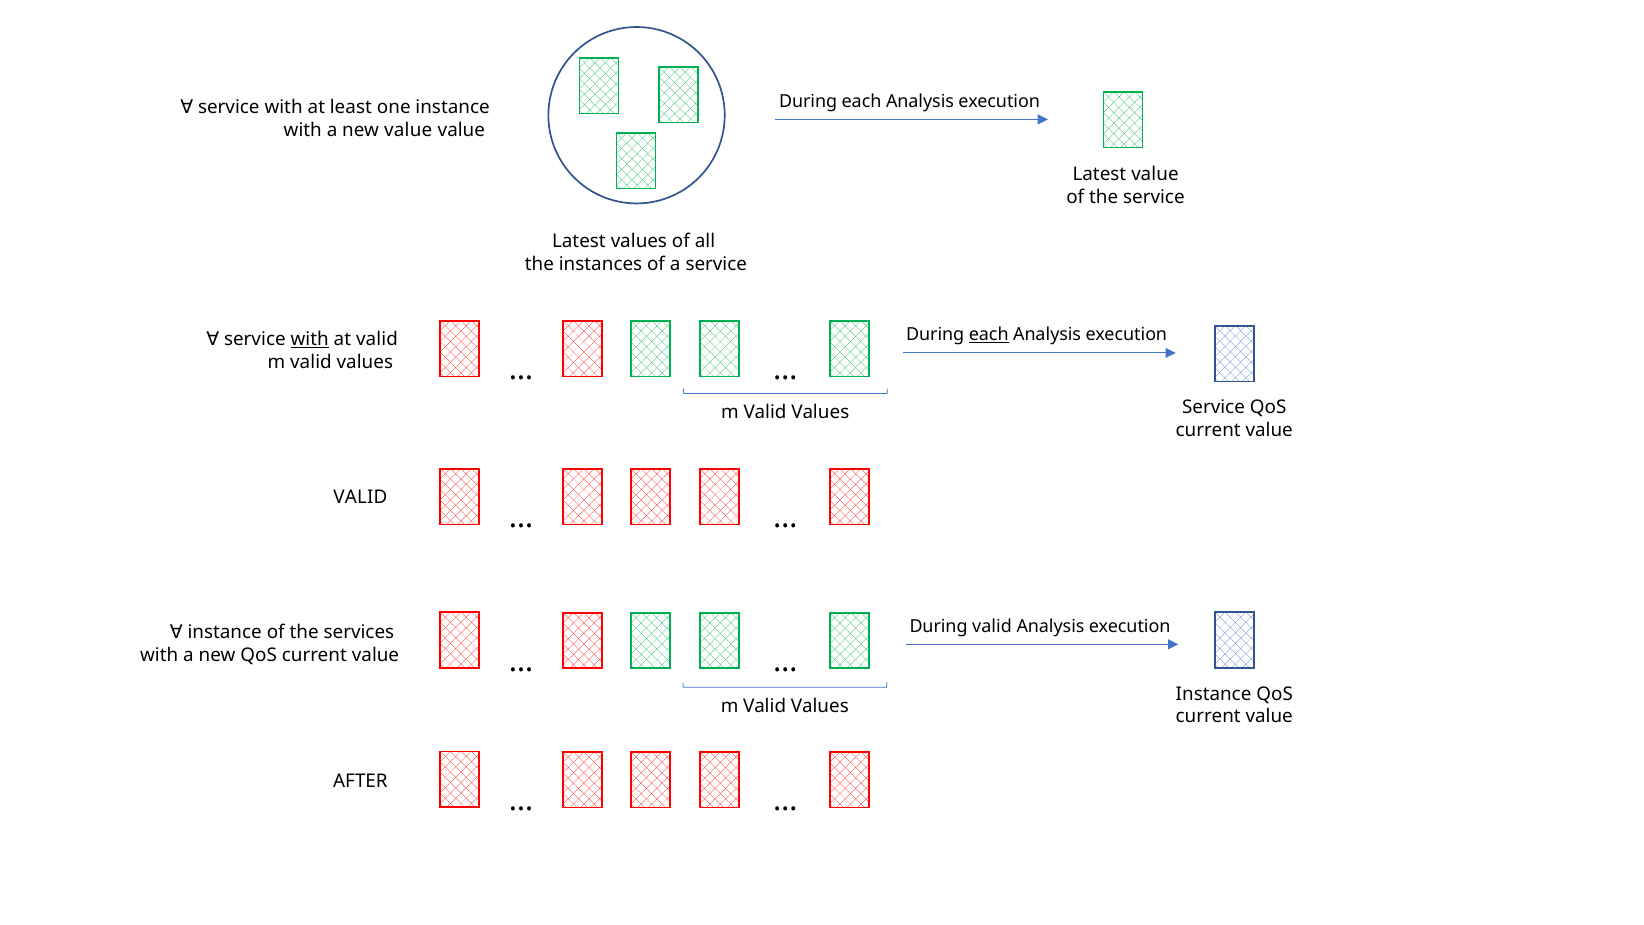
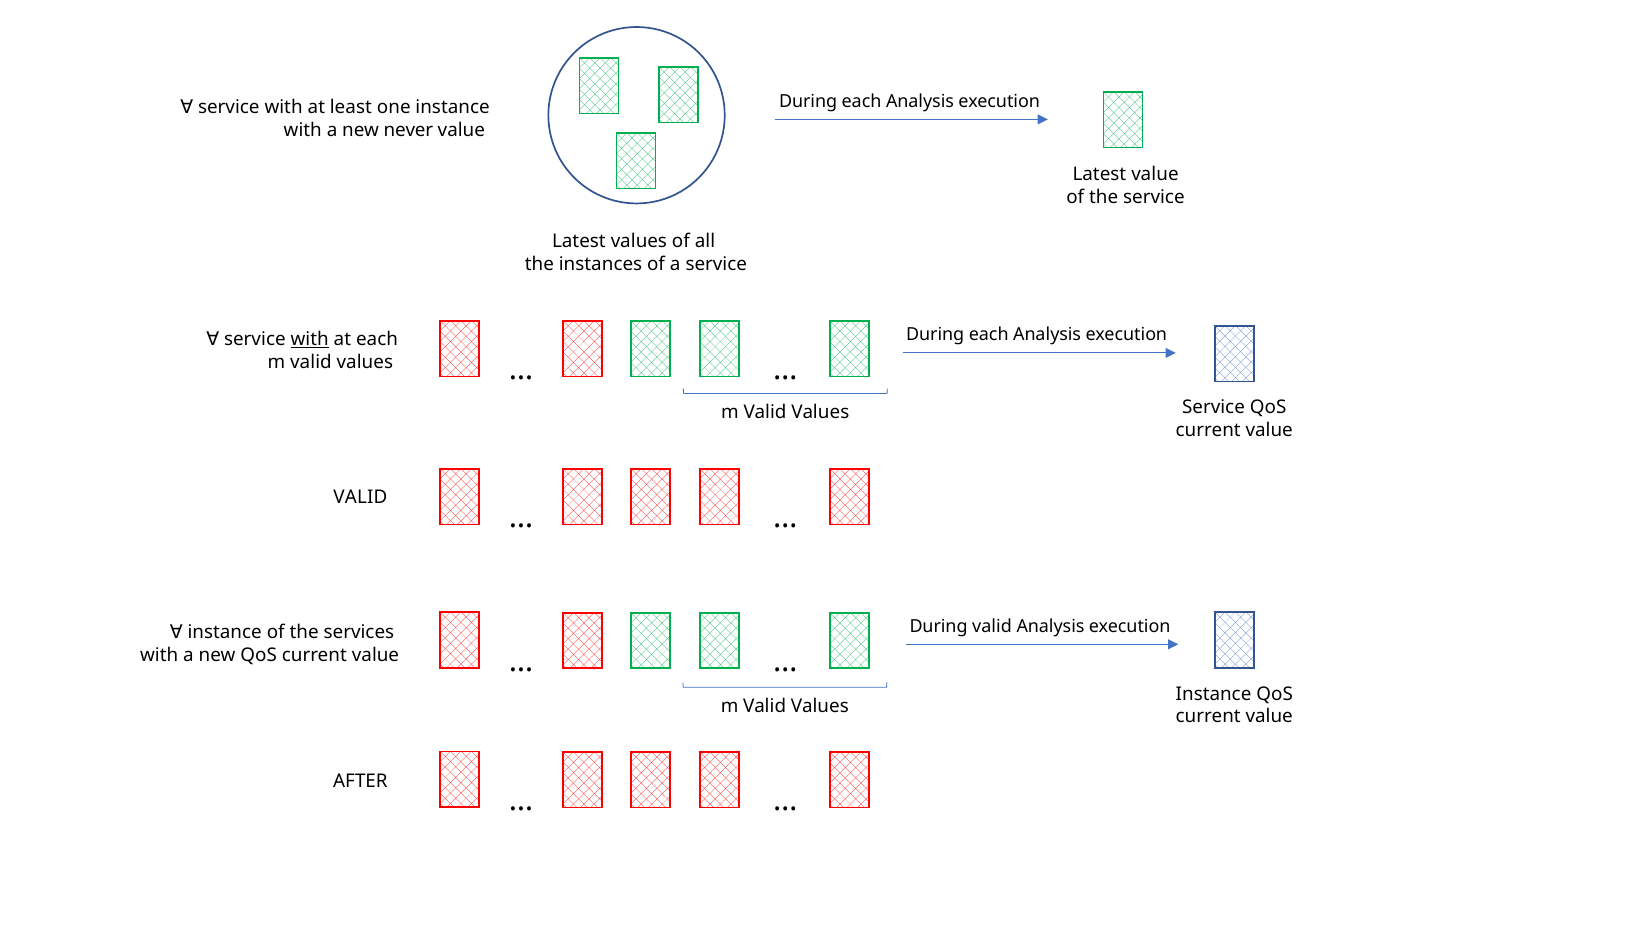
new value: value -> never (408, 130)
each underline: present -> none (989, 335)
at valid: valid -> each (377, 339)
